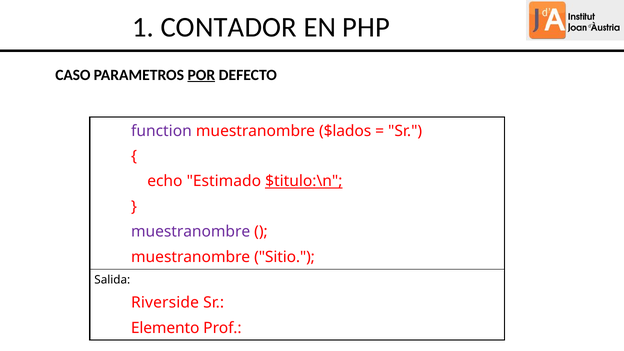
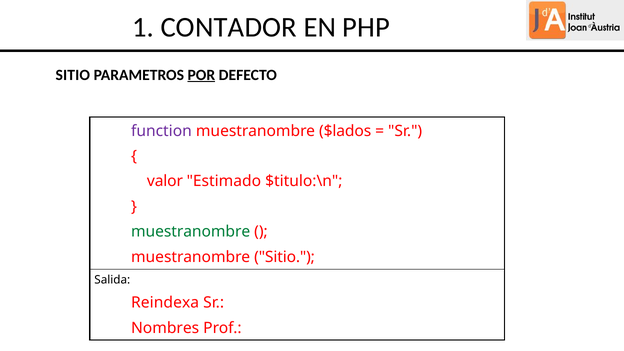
CASO: CASO -> SITIO (73, 75)
echo: echo -> valor (165, 181)
$titulo:\n underline: present -> none (304, 181)
muestranombre colour: purple -> green (191, 232)
Riverside: Riverside -> Reindexa (165, 303)
Elemento: Elemento -> Nombres (165, 328)
